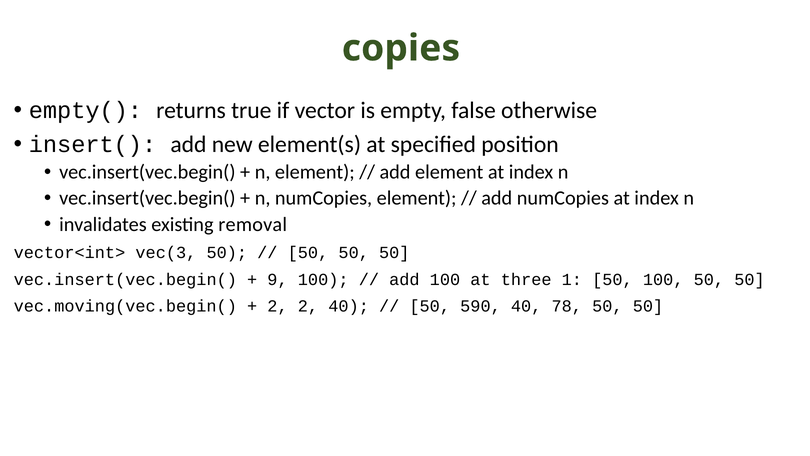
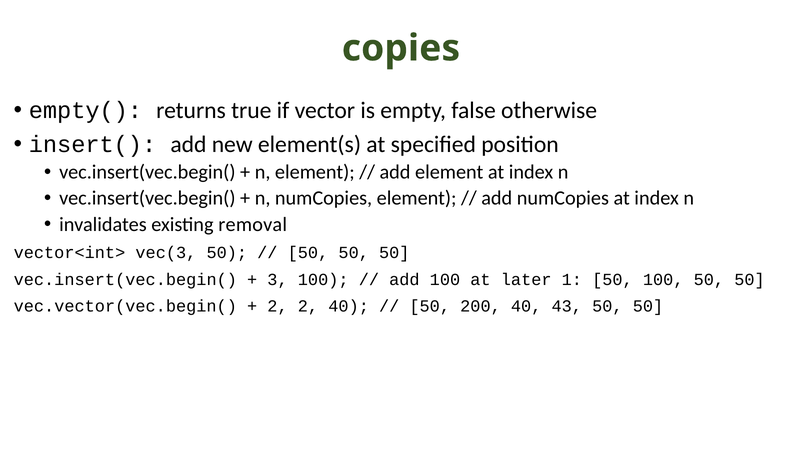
9: 9 -> 3 (278, 279)
three: three -> later (526, 279)
vec.moving(vec.begin(: vec.moving(vec.begin( -> vec.vector(vec.begin( (125, 306)
590: 590 -> 200 (481, 306)
78: 78 -> 43 (567, 306)
